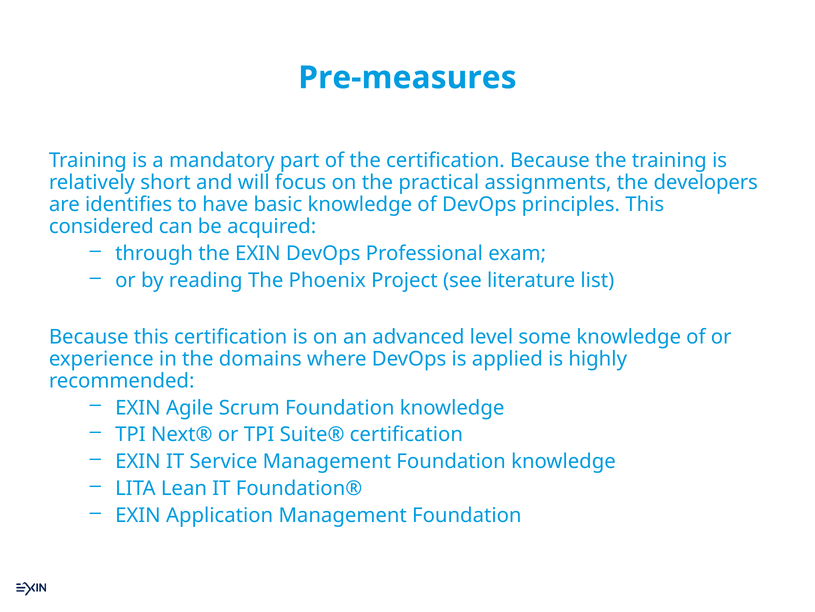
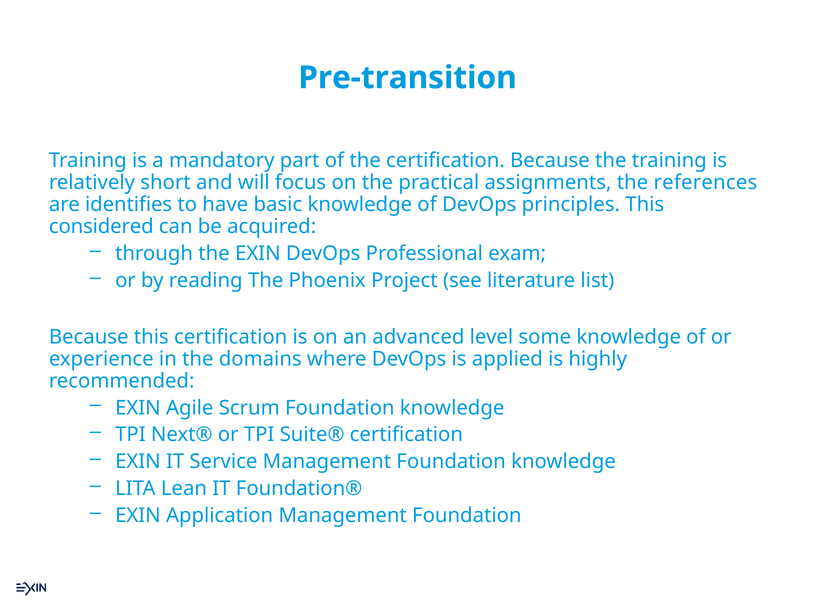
Pre-measures: Pre-measures -> Pre-transition (408, 78)
developers: developers -> references (705, 182)
